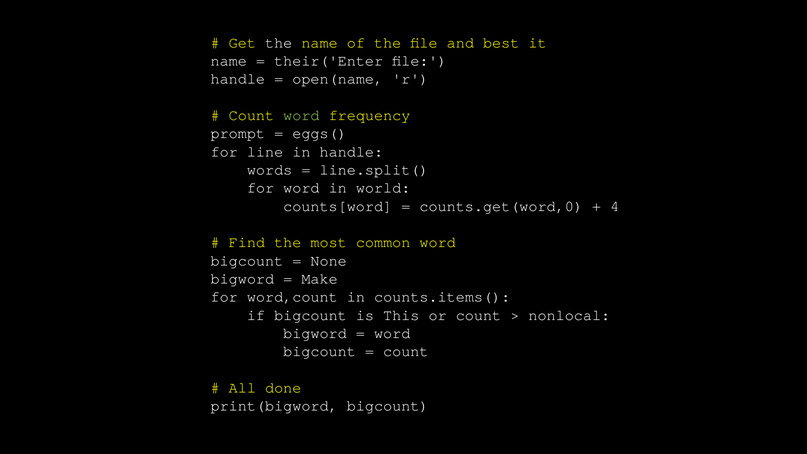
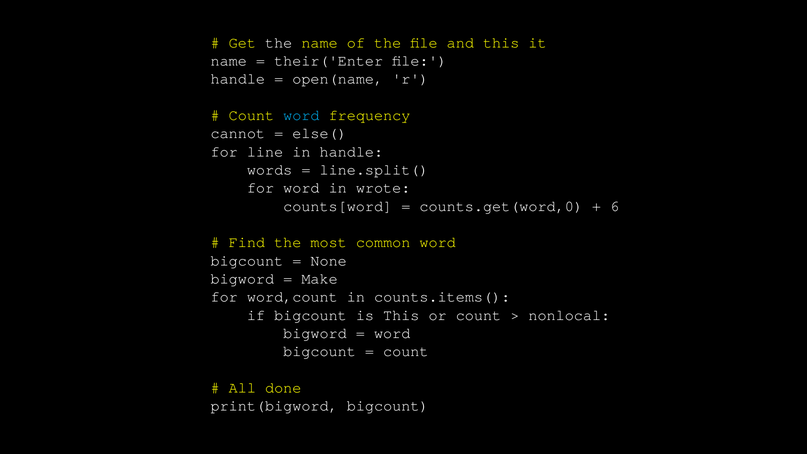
and best: best -> this (501, 43)
word colour: light green -> light blue (301, 115)
prompt: prompt -> cannot (238, 133)
eggs(: eggs( -> else( (320, 133)
world: world -> wrote (383, 188)
4: 4 -> 6 (615, 206)
